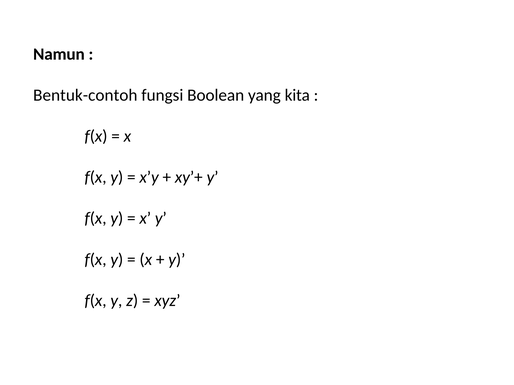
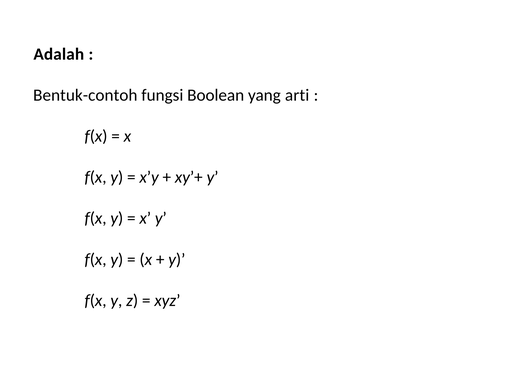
Namun: Namun -> Adalah (59, 54)
kita: kita -> arti (297, 95)
